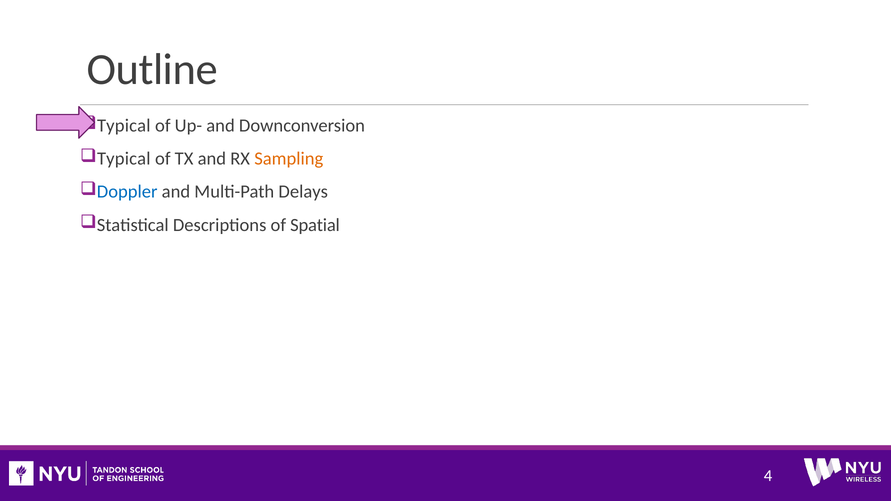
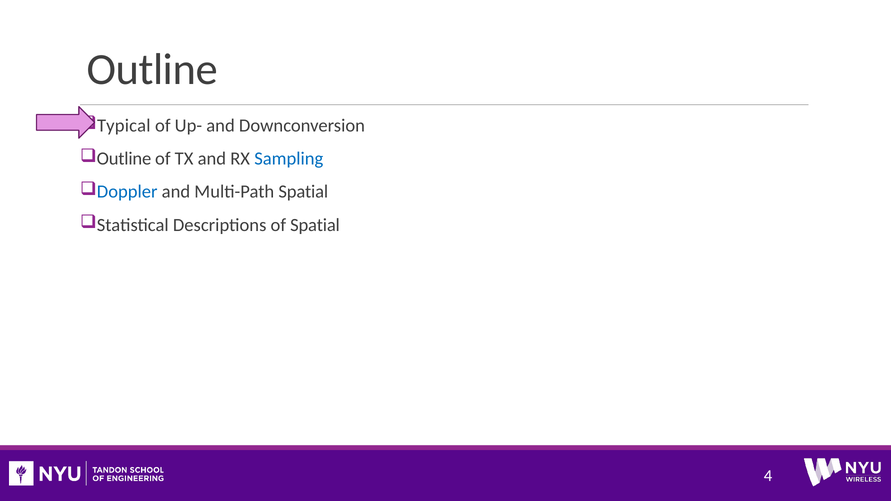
Typical: Typical -> Outline (124, 159)
Sampling colour: orange -> blue (289, 159)
Multi-Path Delays: Delays -> Spatial (303, 192)
